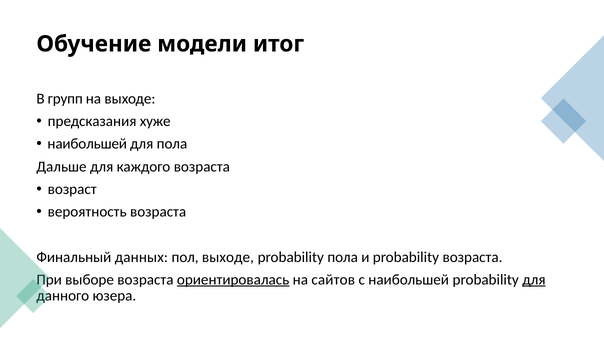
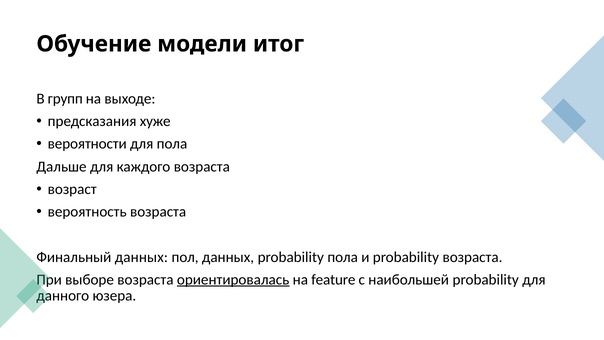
наибольшей: наибольшей -> вероятности (87, 144)
пол выходе: выходе -> данных (228, 257)
сайтов: сайтов -> feature (333, 279)
для underline: present -> none (534, 279)
